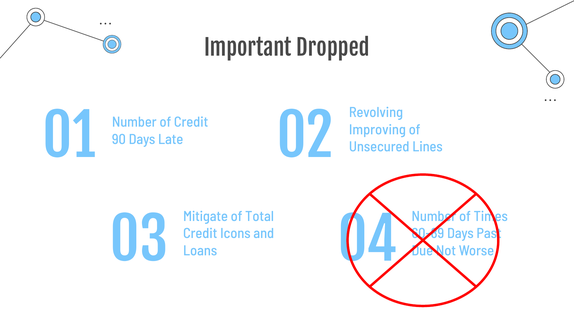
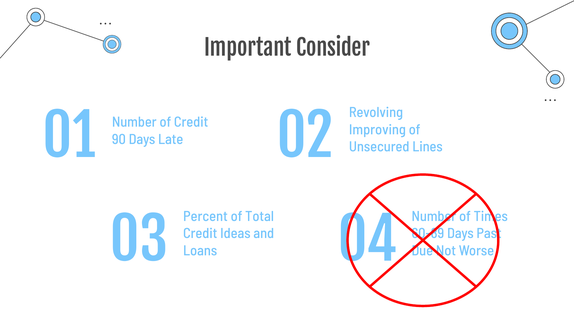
Dropped: Dropped -> Consider (333, 48)
Mitigate: Mitigate -> Percent (205, 216)
Icons: Icons -> Ideas (235, 233)
